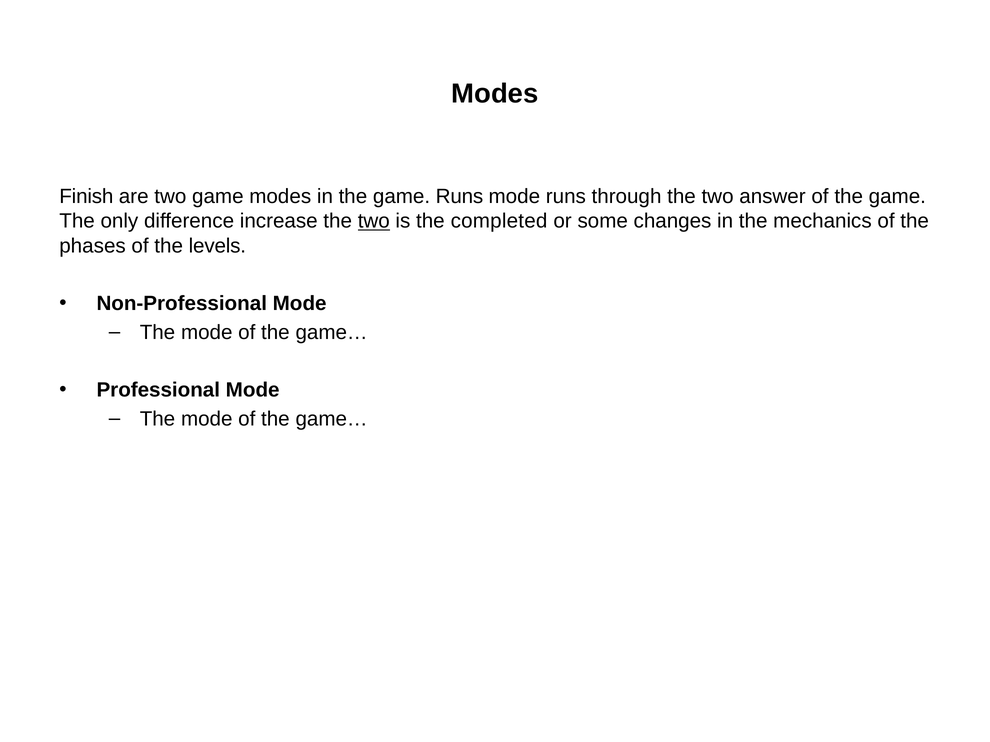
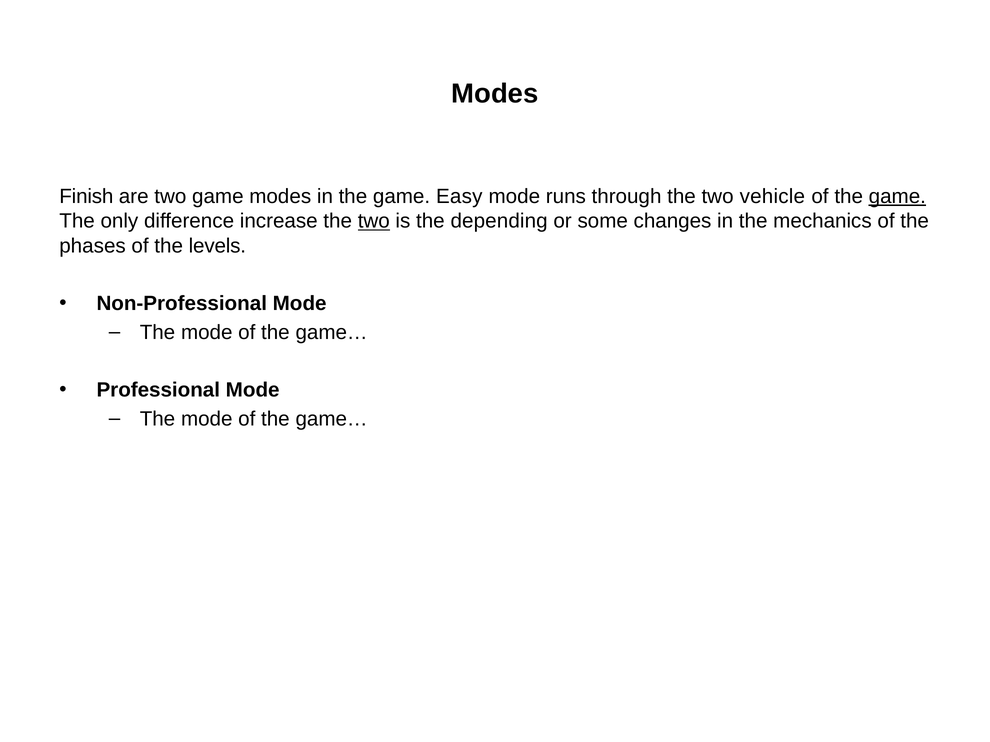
game Runs: Runs -> Easy (459, 196)
answer: answer -> vehicle (772, 196)
game underline: none -> present (897, 196)
completed: completed -> depending (499, 221)
